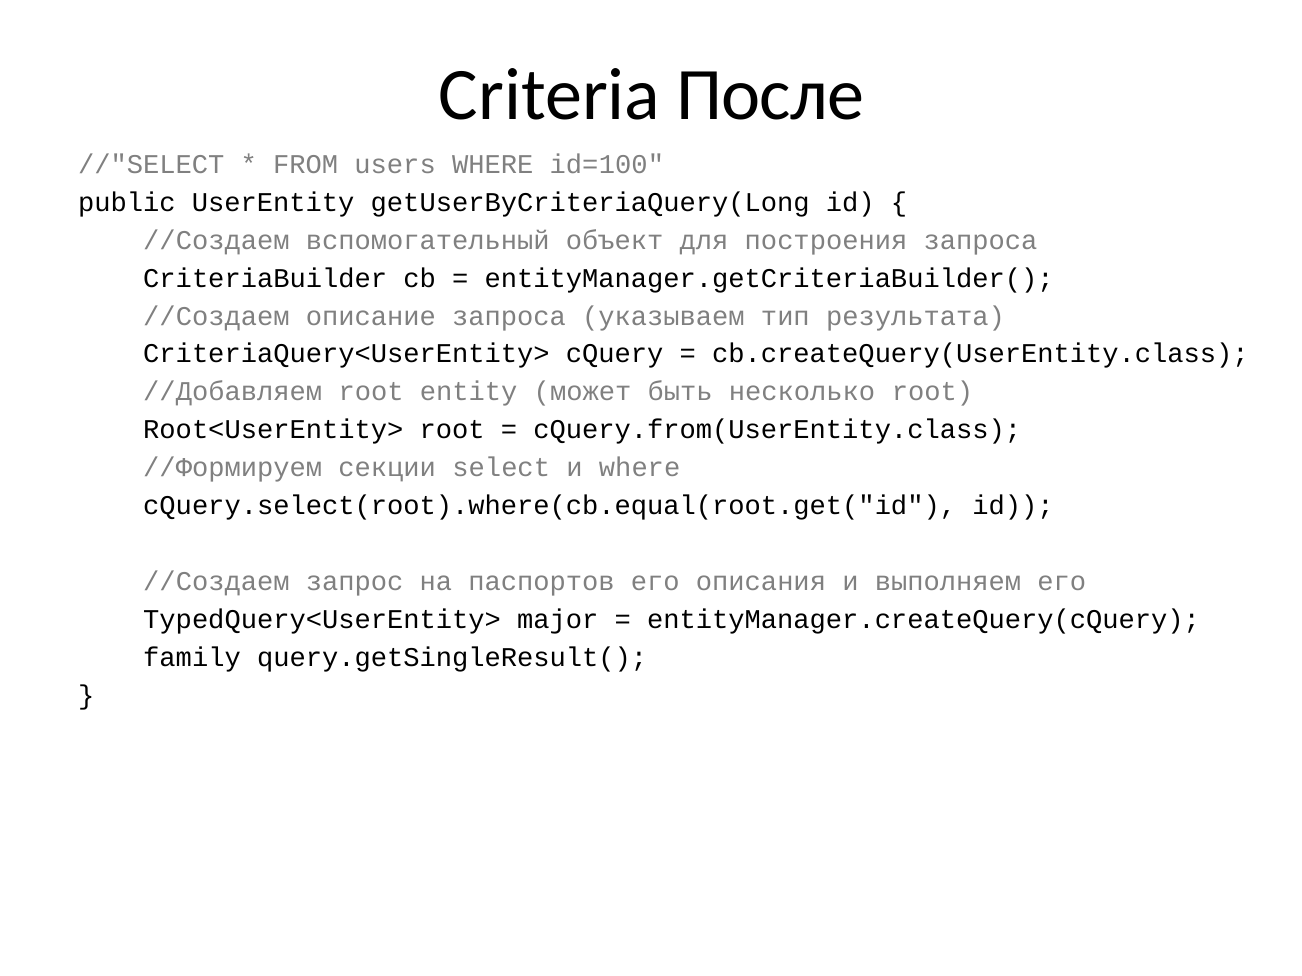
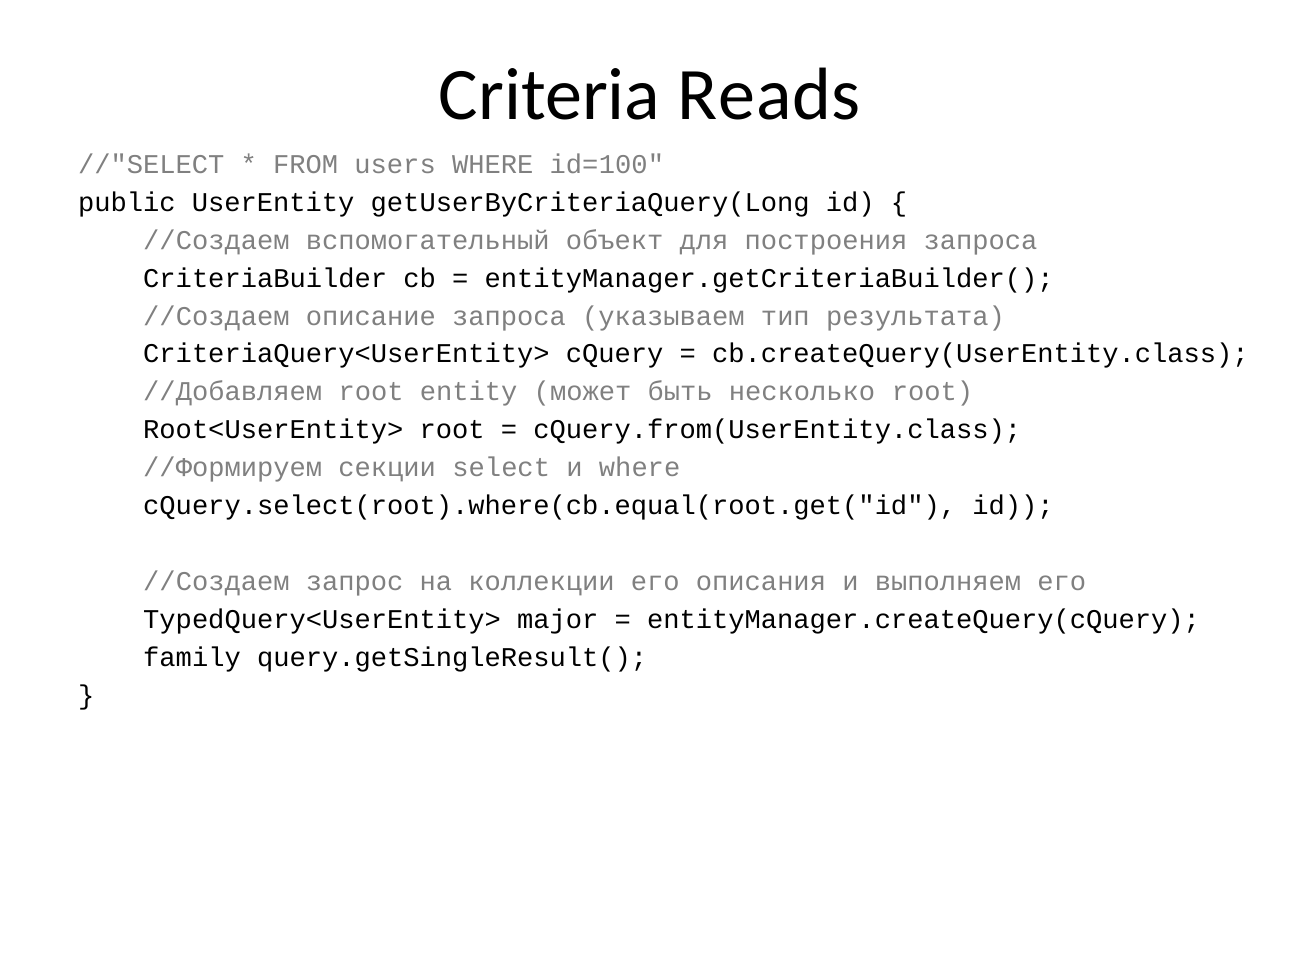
После: После -> Reads (769, 95)
паспортов: паспортов -> коллекции (542, 582)
